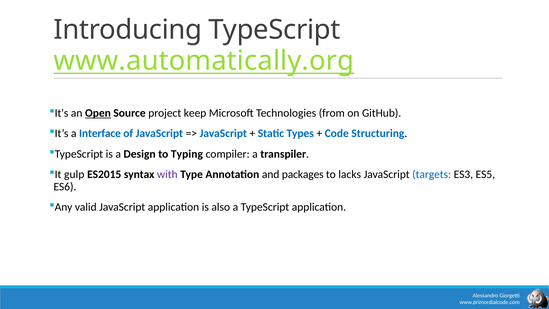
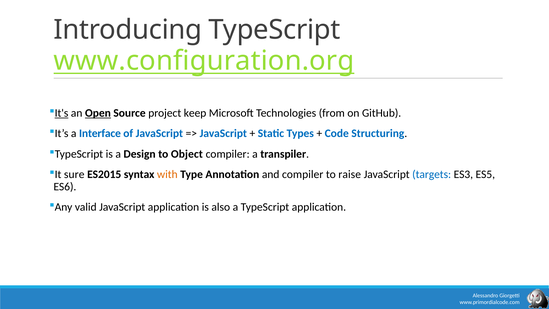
www.automatically.org: www.automatically.org -> www.configuration.org (204, 61)
It's underline: none -> present (62, 113)
Typing: Typing -> Object (187, 154)
gulp: gulp -> sure (74, 174)
with colour: purple -> orange (167, 174)
and packages: packages -> compiler (303, 174)
lacks: lacks -> raise (350, 174)
